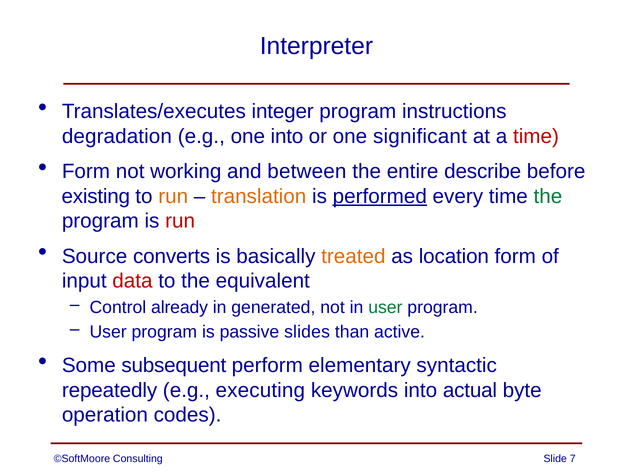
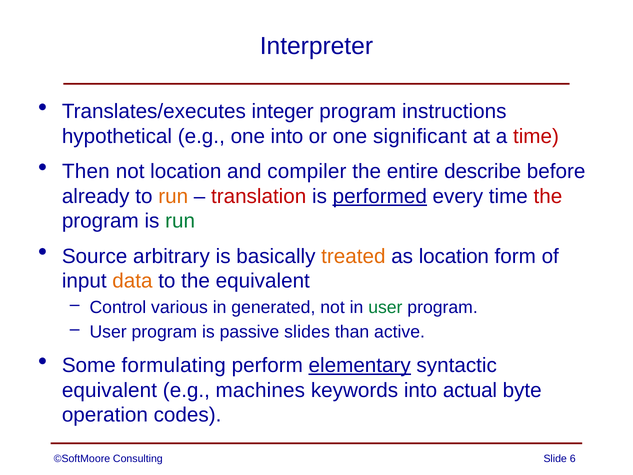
degradation: degradation -> hypothetical (117, 136)
Form: Form -> Then (86, 171)
not working: working -> location (186, 171)
between: between -> compiler (307, 171)
existing: existing -> already (96, 196)
translation colour: orange -> red (259, 196)
the colour: green -> red (548, 196)
run colour: red -> green (180, 221)
converts: converts -> arbitrary (171, 256)
data colour: red -> orange (132, 281)
already: already -> various (179, 307)
subsequent: subsequent -> formulating (174, 365)
elementary underline: none -> present (360, 365)
repeatedly: repeatedly -> equivalent (109, 390)
executing: executing -> machines (260, 390)
7: 7 -> 6 (573, 459)
